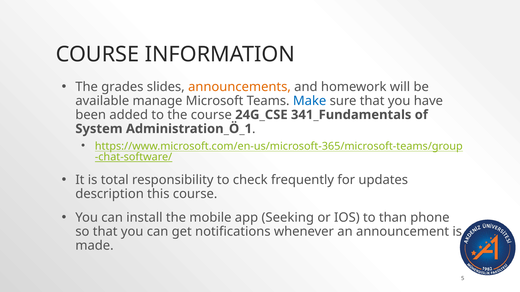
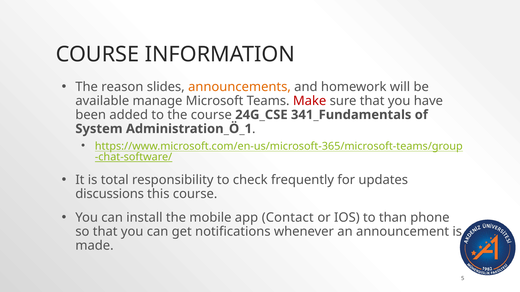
grades: grades -> reason (122, 87)
Make colour: blue -> red (310, 101)
description: description -> discussions (110, 194)
Seeking: Seeking -> Contact (288, 218)
